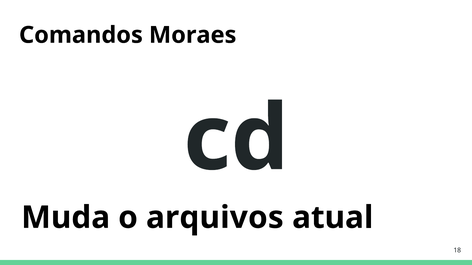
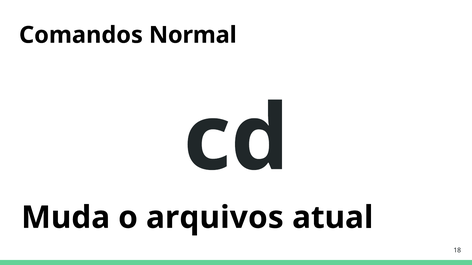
Moraes: Moraes -> Normal (193, 35)
